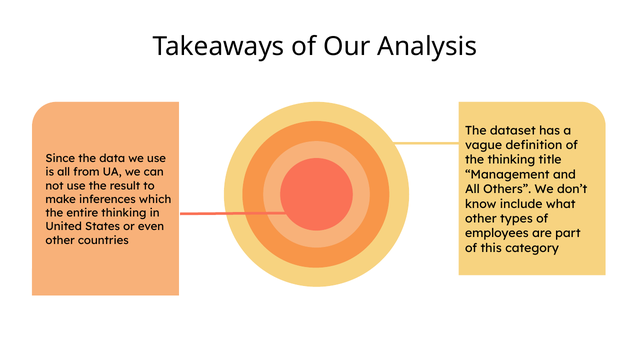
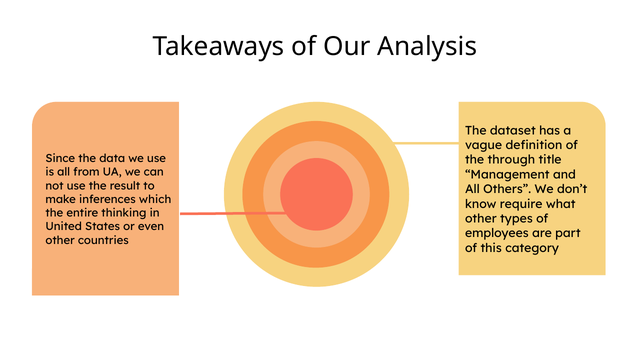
the thinking: thinking -> through (511, 160)
include: include -> require (521, 204)
